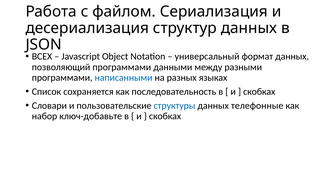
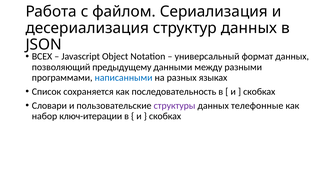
позволяющий программами: программами -> предыдущему (122, 67)
структуры colour: blue -> purple (174, 106)
ключ-добавьте: ключ-добавьте -> ключ-итерации (91, 116)
